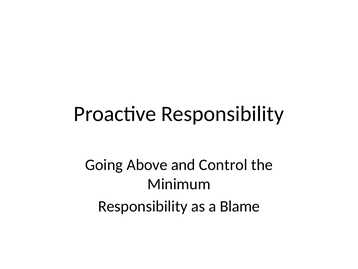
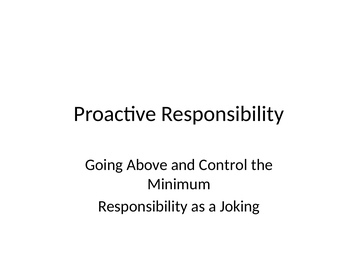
Blame: Blame -> Joking (240, 206)
